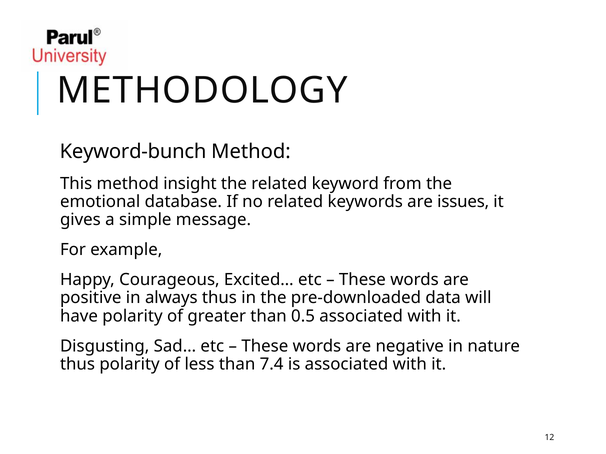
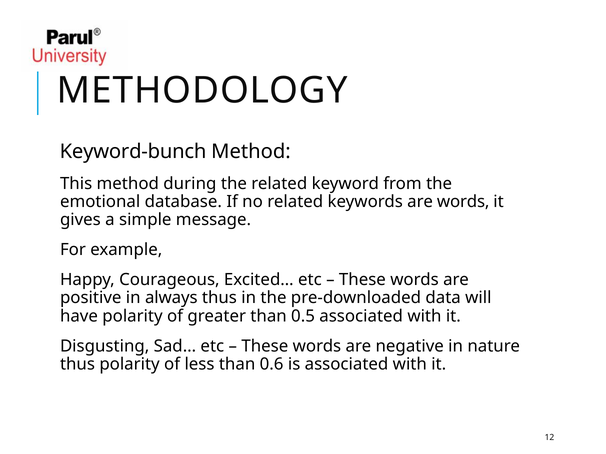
insight: insight -> during (190, 184)
are issues: issues -> words (463, 202)
7.4: 7.4 -> 0.6 (272, 365)
